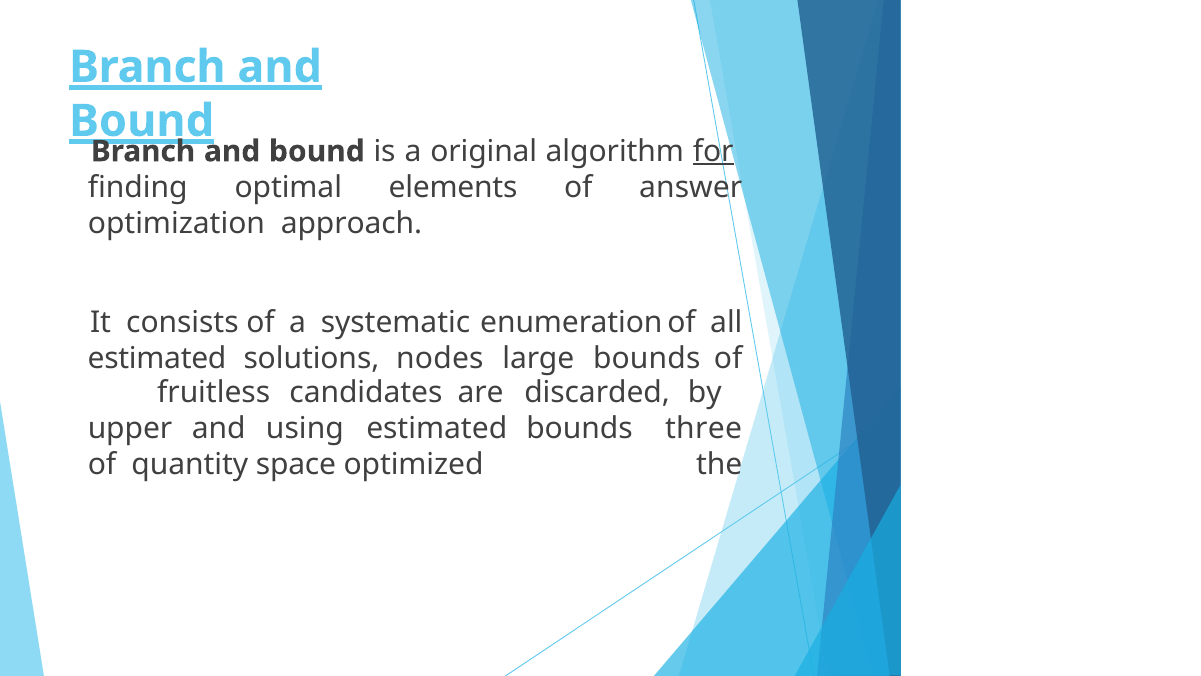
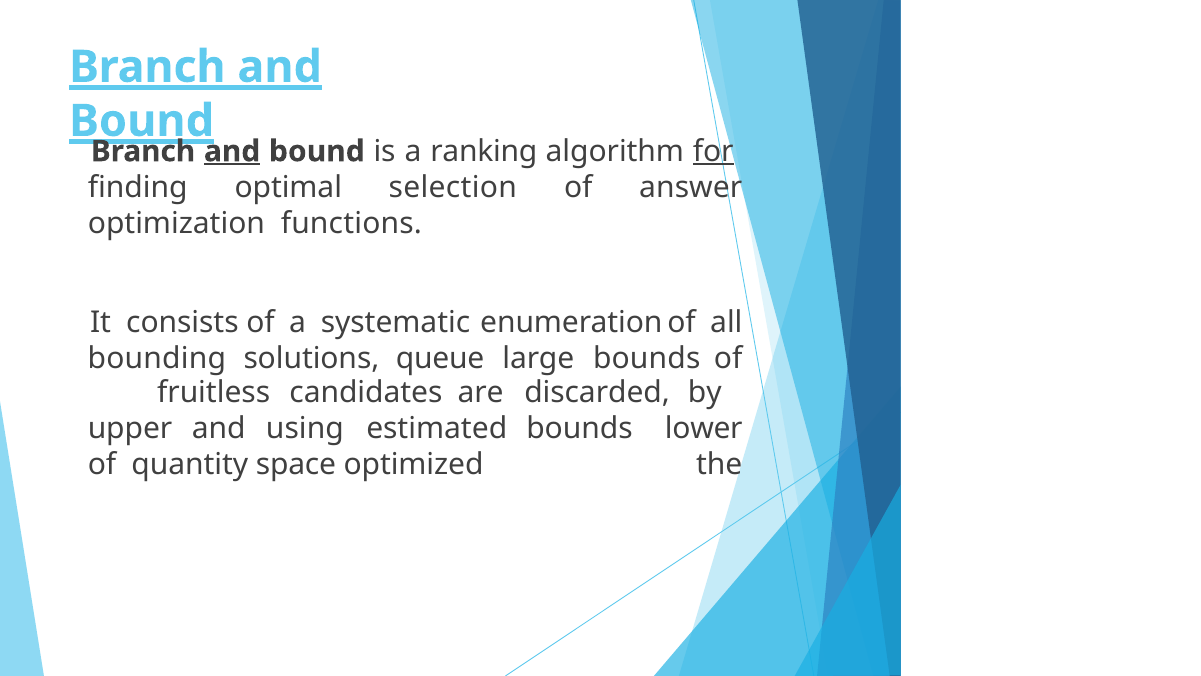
and underline: none -> present (232, 151)
original: original -> ranking (484, 151)
elements: elements -> selection (453, 187)
approach: approach -> functions (351, 223)
estimated: estimated -> bounding (157, 358)
nodes: nodes -> queue (440, 358)
three: three -> lower (704, 429)
